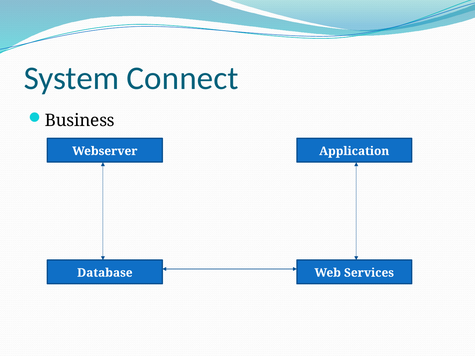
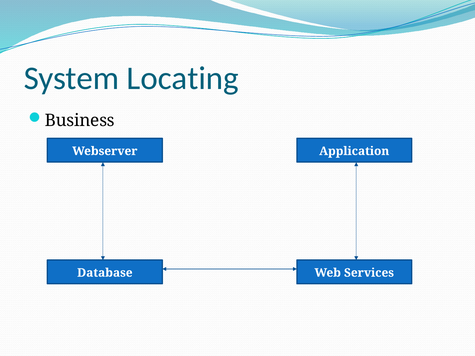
Connect: Connect -> Locating (183, 78)
